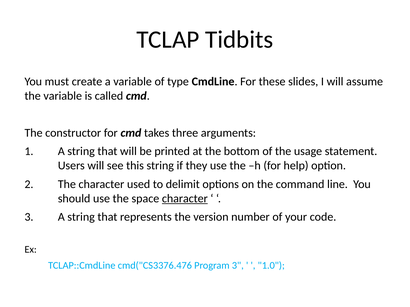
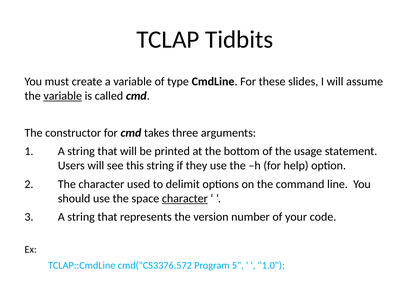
variable underline: none -> present (63, 96)
cmd("CS3376.476: cmd("CS3376.476 -> cmd("CS3376.572 (155, 266)
Program 3: 3 -> 5 (238, 266)
